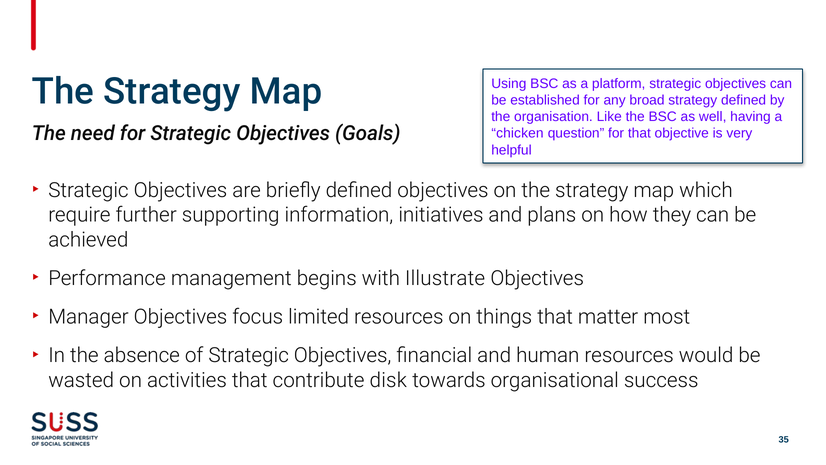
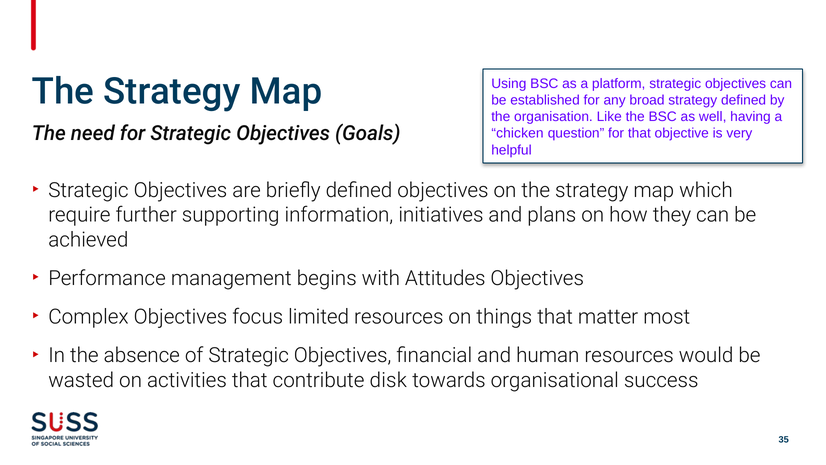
Illustrate: Illustrate -> Attitudes (445, 278)
Manager: Manager -> Complex (88, 317)
